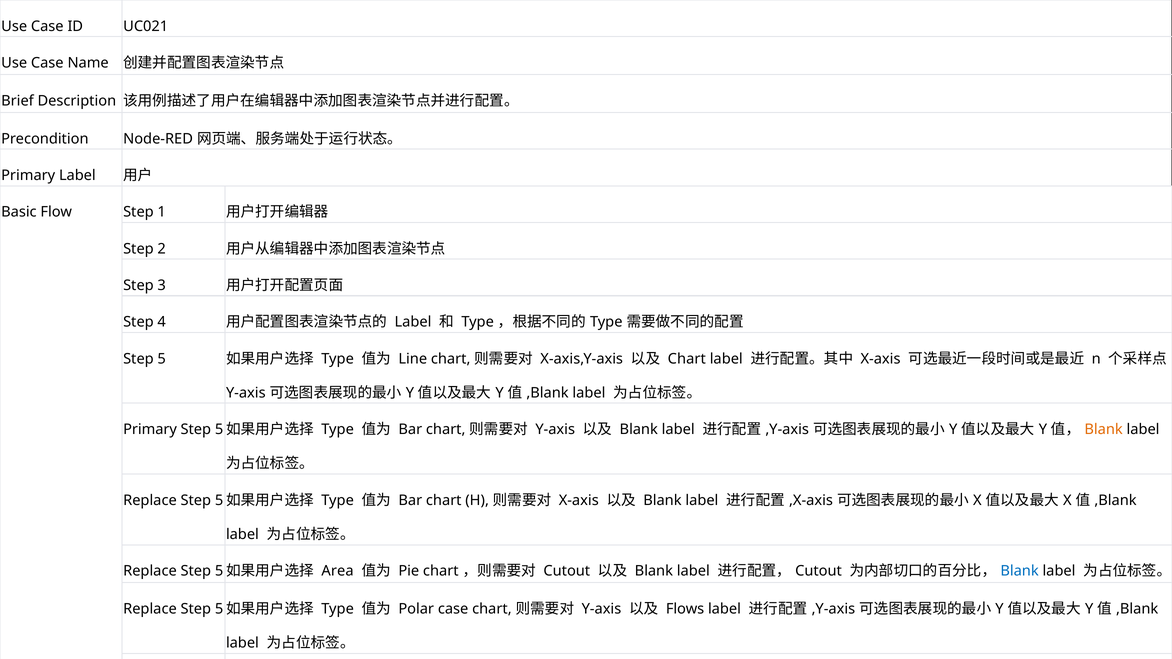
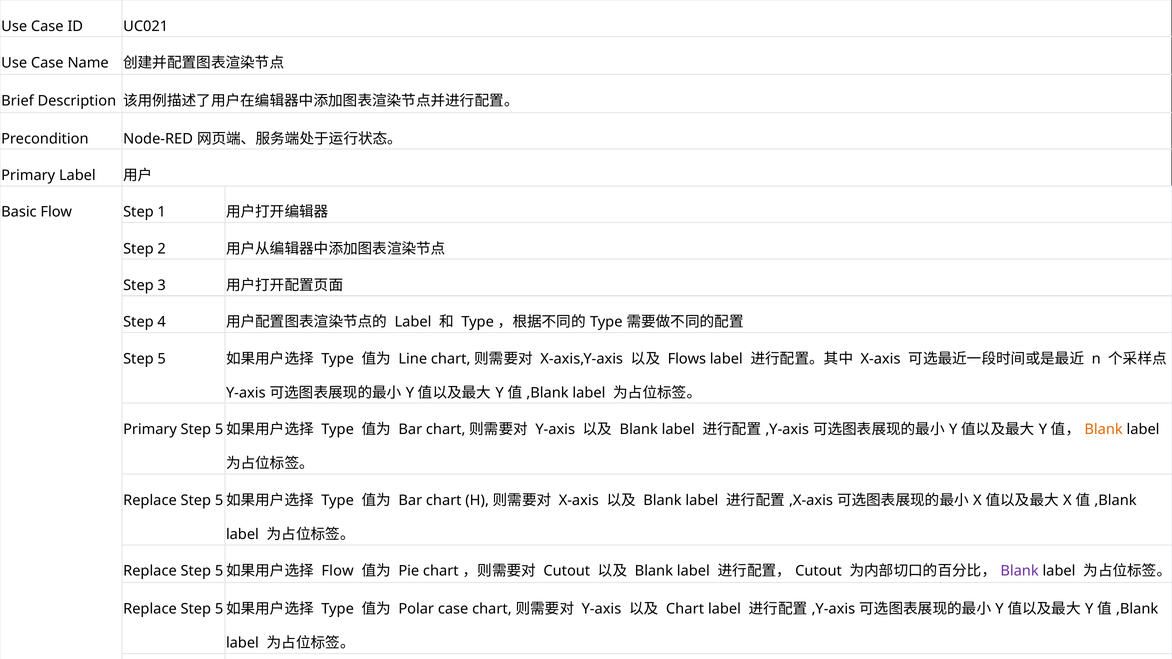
Chart: Chart -> Flows (687, 359)
Area: Area -> Flow (338, 571)
Blank colour: blue -> purple (1020, 571)
Flows: Flows -> Chart (685, 609)
